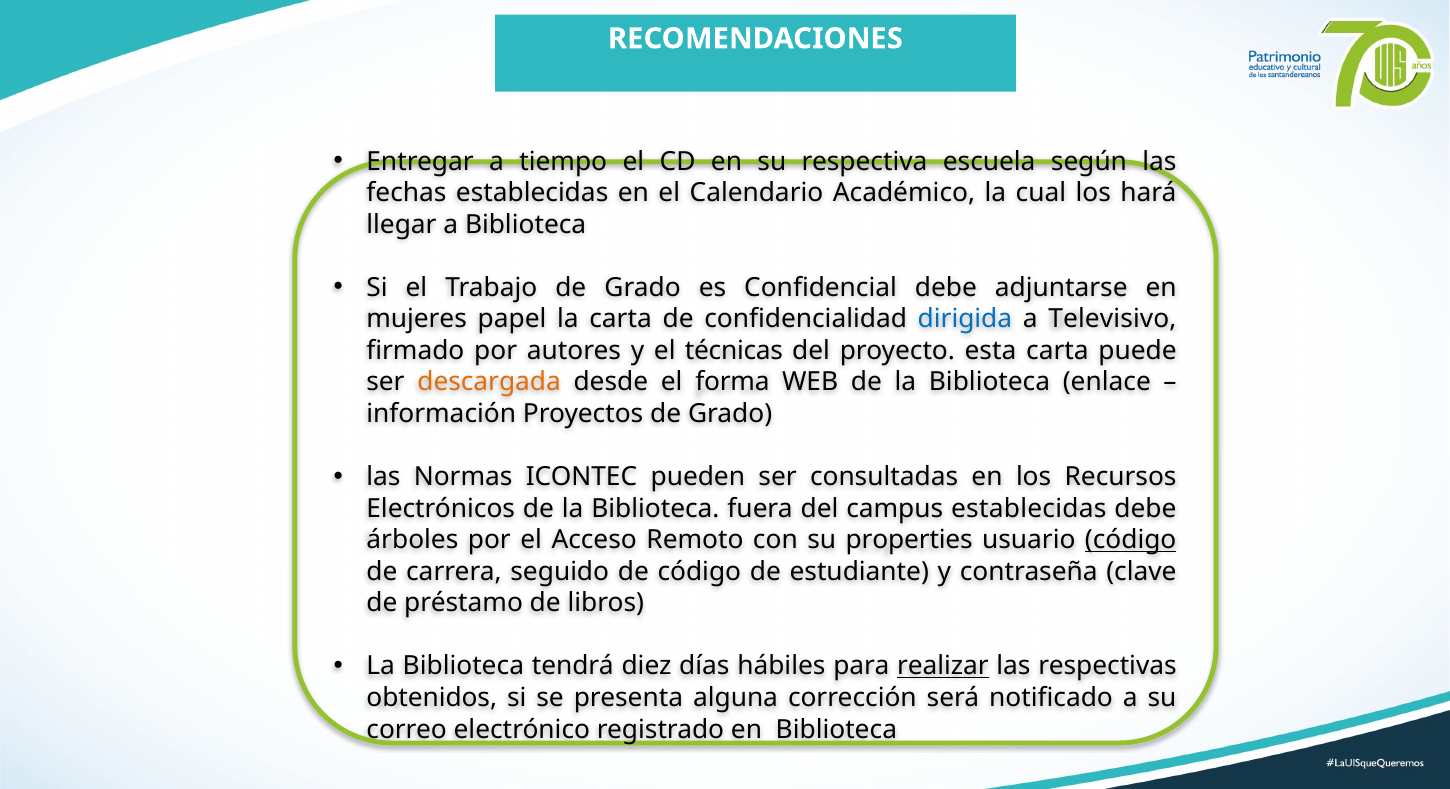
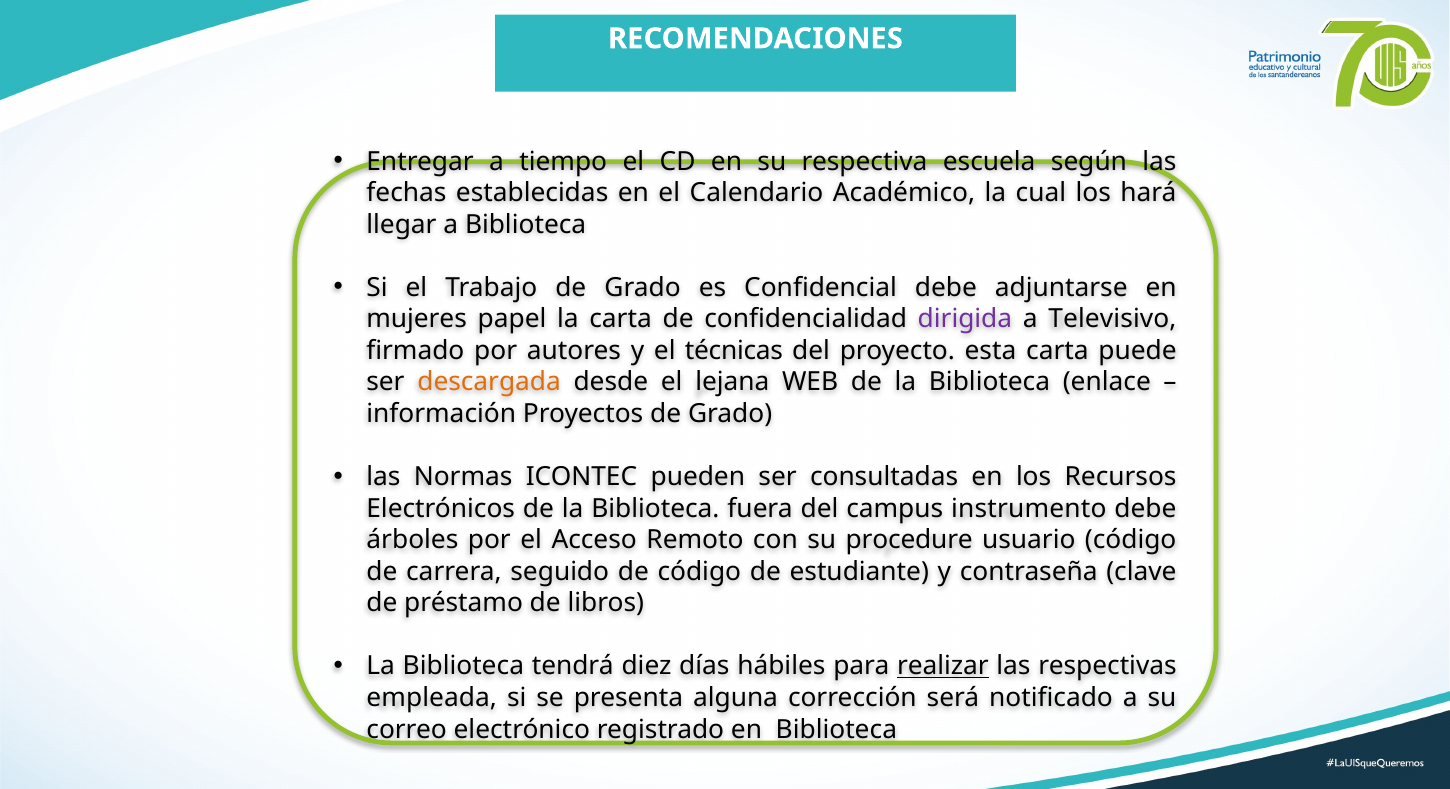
dirigida colour: blue -> purple (965, 319)
forma: forma -> lejana (732, 382)
campus establecidas: establecidas -> instrumento (1029, 509)
properties: properties -> procedure (909, 540)
código underline: present -> none (1131, 540)
obtenidos: obtenidos -> empleada (432, 698)
